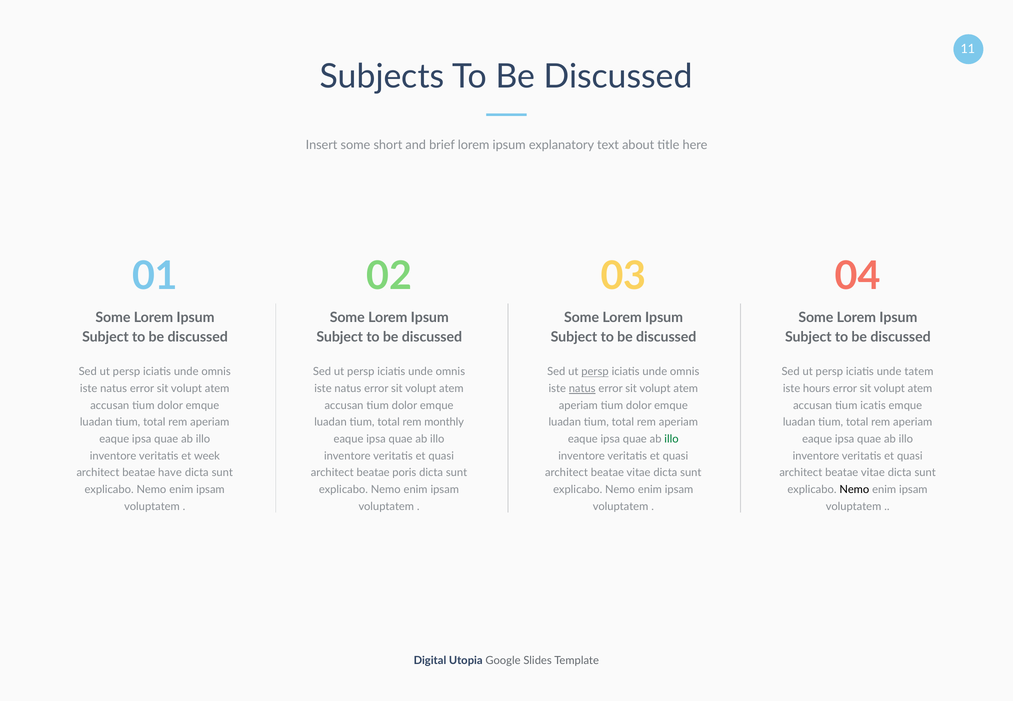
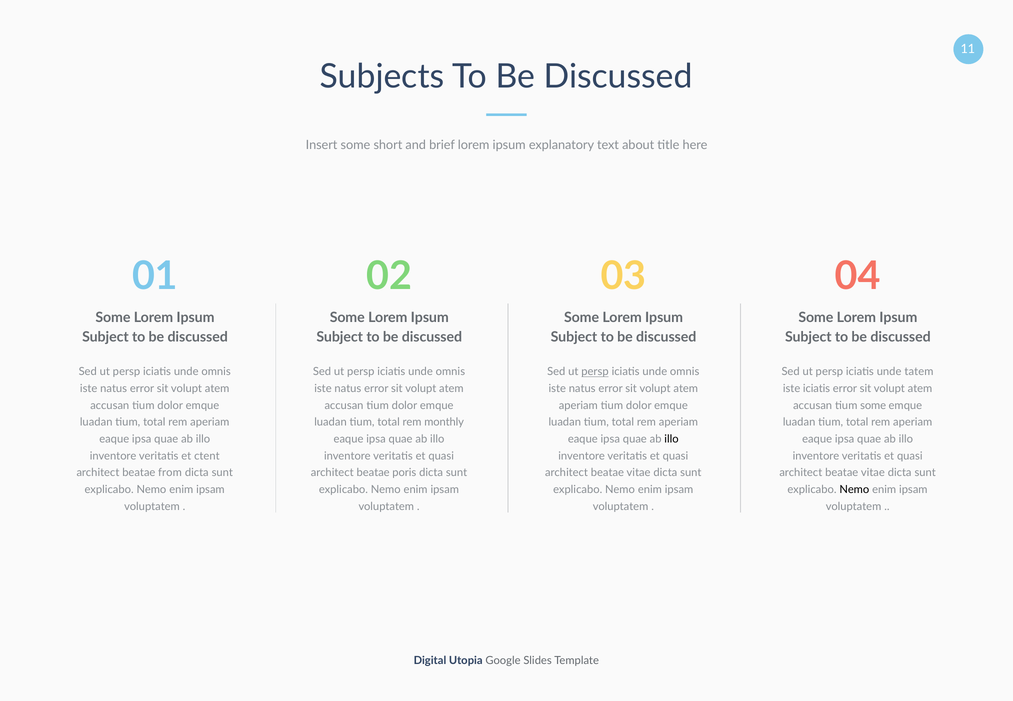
natus underline: present -> none (582, 389)
iste hours: hours -> iciatis (817, 389)
tium icatis: icatis -> some (873, 406)
illo colour: green -> black (672, 439)
week: week -> ctent (207, 456)
have: have -> from (170, 473)
